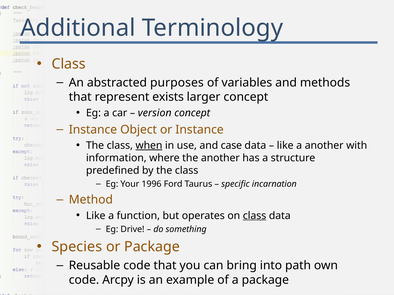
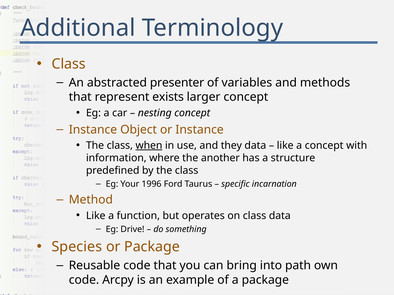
purposes: purposes -> presenter (177, 83)
version: version -> nesting (155, 113)
case: case -> they (231, 146)
a another: another -> concept (324, 146)
class underline: present -> none (255, 216)
